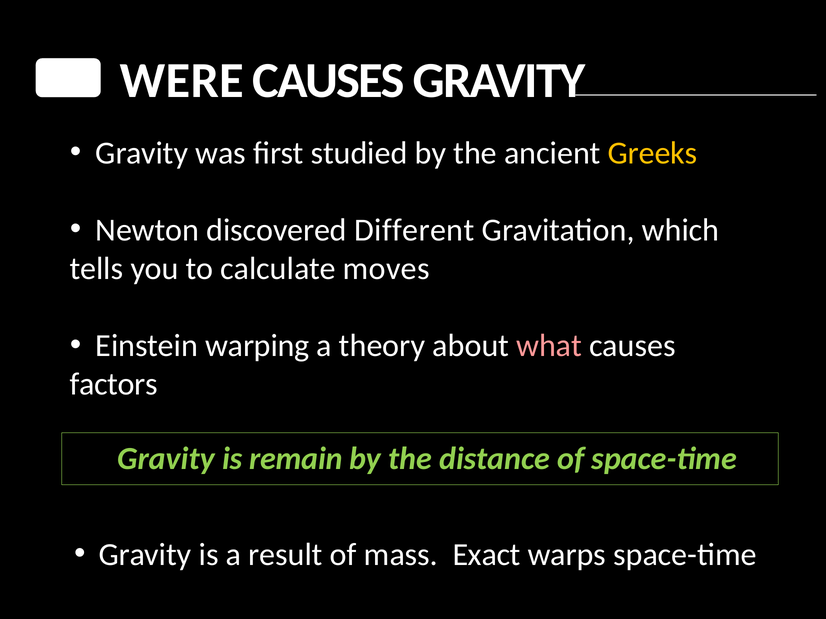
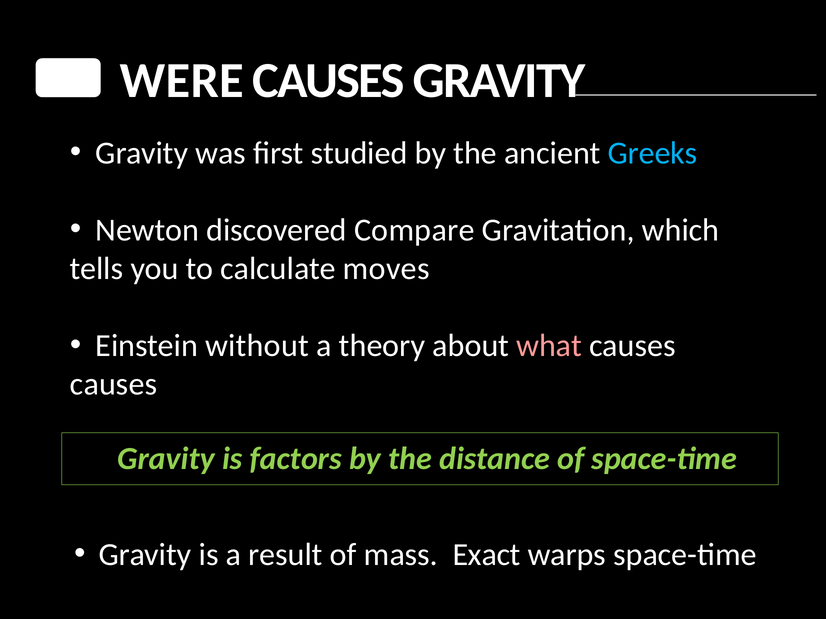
Greeks colour: yellow -> light blue (653, 153)
Different: Different -> Compare (414, 230)
warping: warping -> without (257, 346)
factors: factors -> causes (114, 385)
remain: remain -> factors (296, 459)
